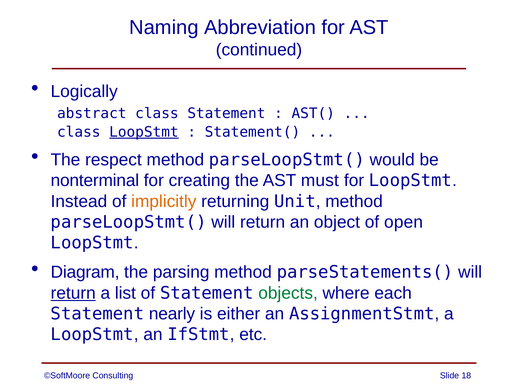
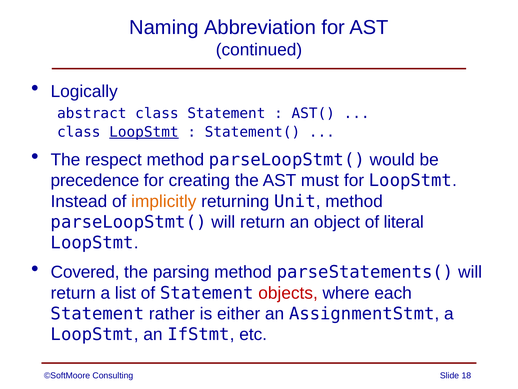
nonterminal: nonterminal -> precedence (95, 180)
open: open -> literal (404, 222)
Diagram: Diagram -> Covered (85, 272)
return underline: present -> none (73, 293)
objects colour: green -> red (288, 293)
nearly: nearly -> rather (172, 313)
